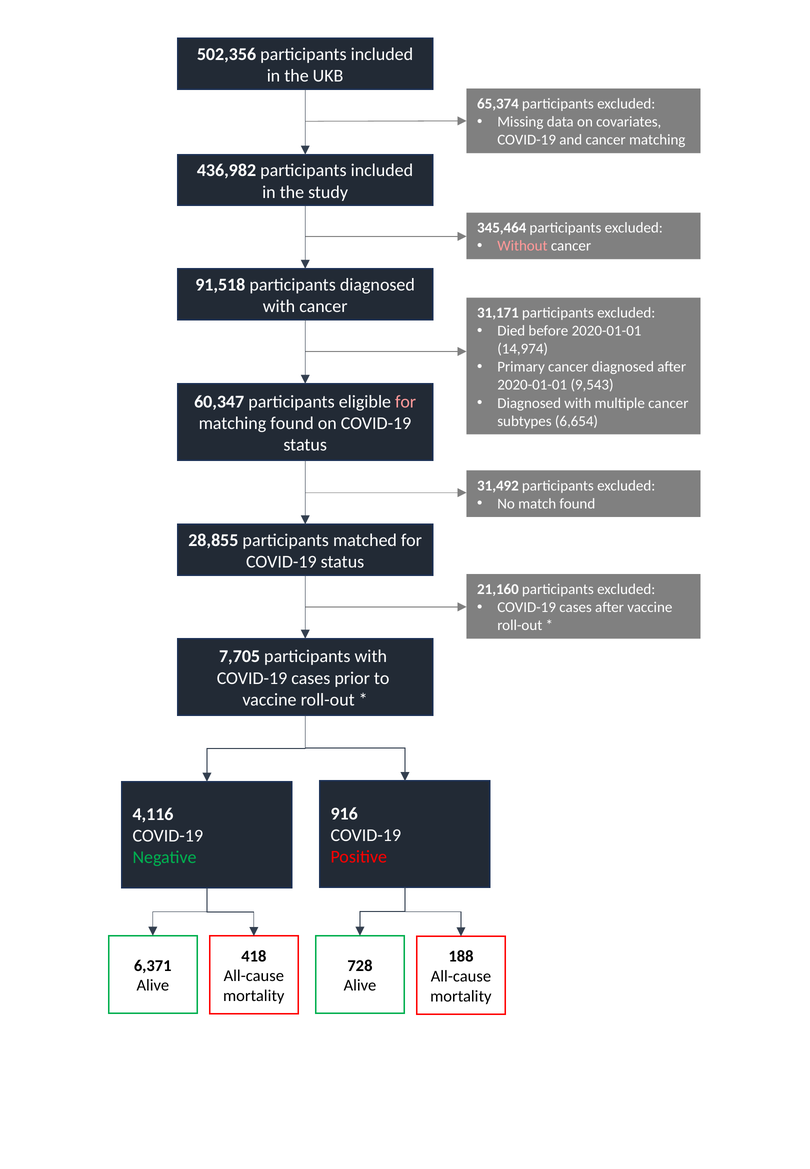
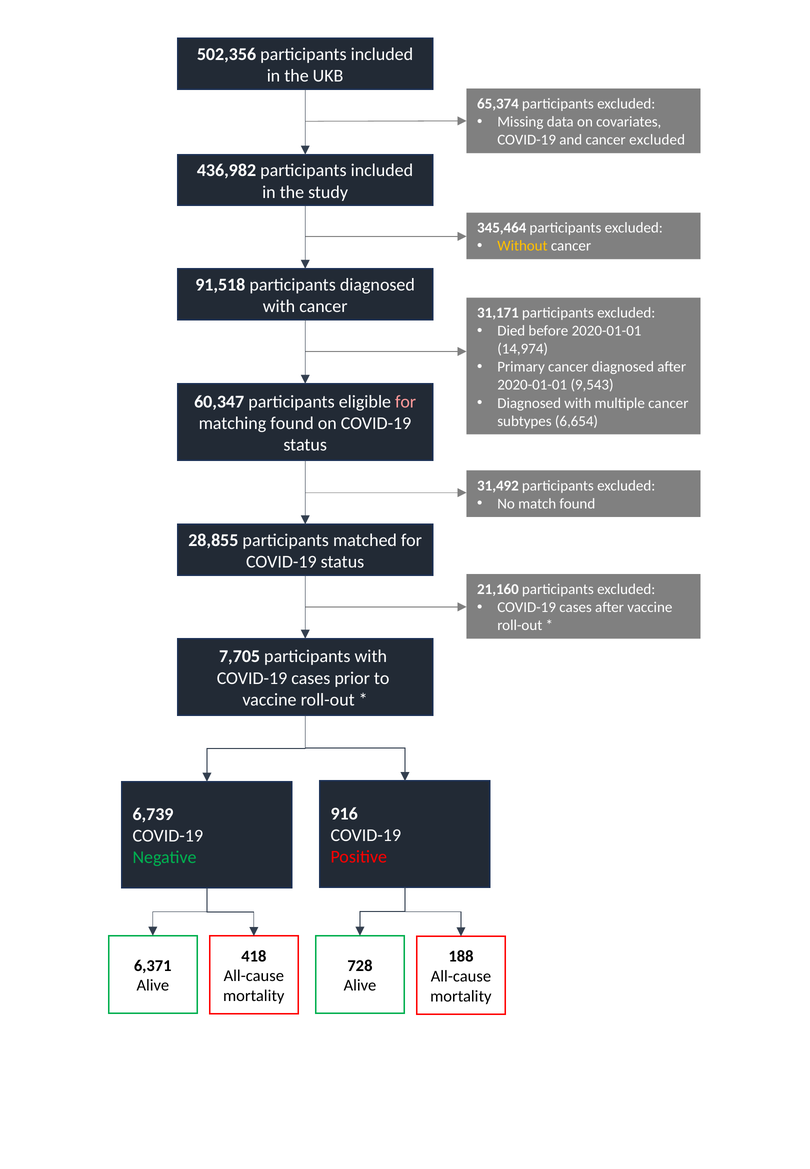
cancer matching: matching -> excluded (657, 140)
Without colour: pink -> yellow (522, 246)
4,116: 4,116 -> 6,739 (153, 815)
